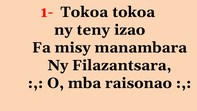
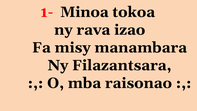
1- Tokoa: Tokoa -> Minoa (84, 12)
teny: teny -> rava (93, 30)
